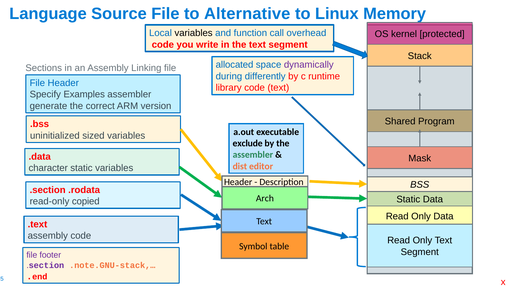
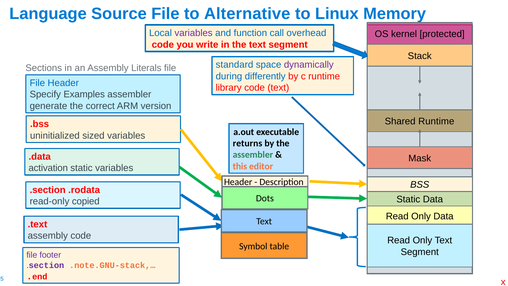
variables colour: black -> purple (194, 33)
allocated: allocated -> standard (234, 65)
Linking: Linking -> Literals (146, 68)
Shared Program: Program -> Runtime (436, 121)
exclude: exclude -> returns (248, 143)
dist: dist -> this (240, 166)
character: character -> activation (48, 168)
Arch: Arch -> Dots (265, 198)
